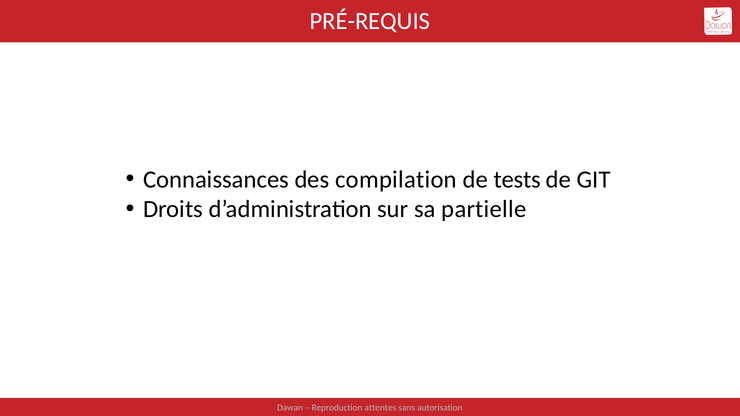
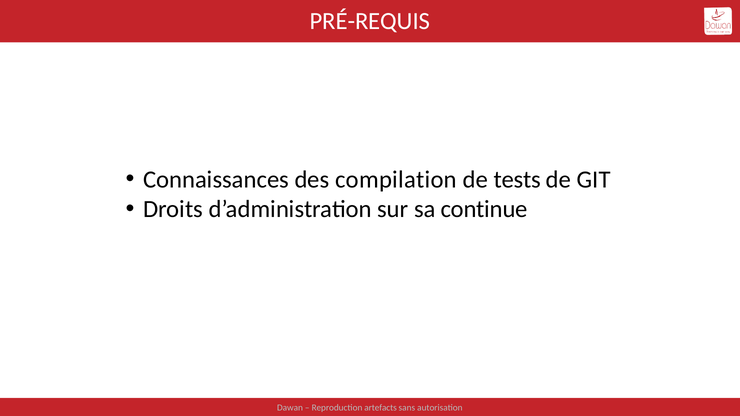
partielle: partielle -> continue (484, 209)
attentes: attentes -> artefacts (381, 408)
